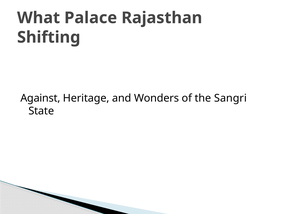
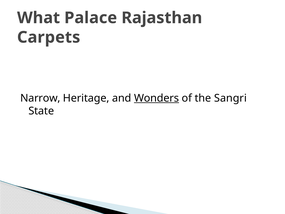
Shifting: Shifting -> Carpets (49, 37)
Against: Against -> Narrow (40, 98)
Wonders underline: none -> present (157, 98)
